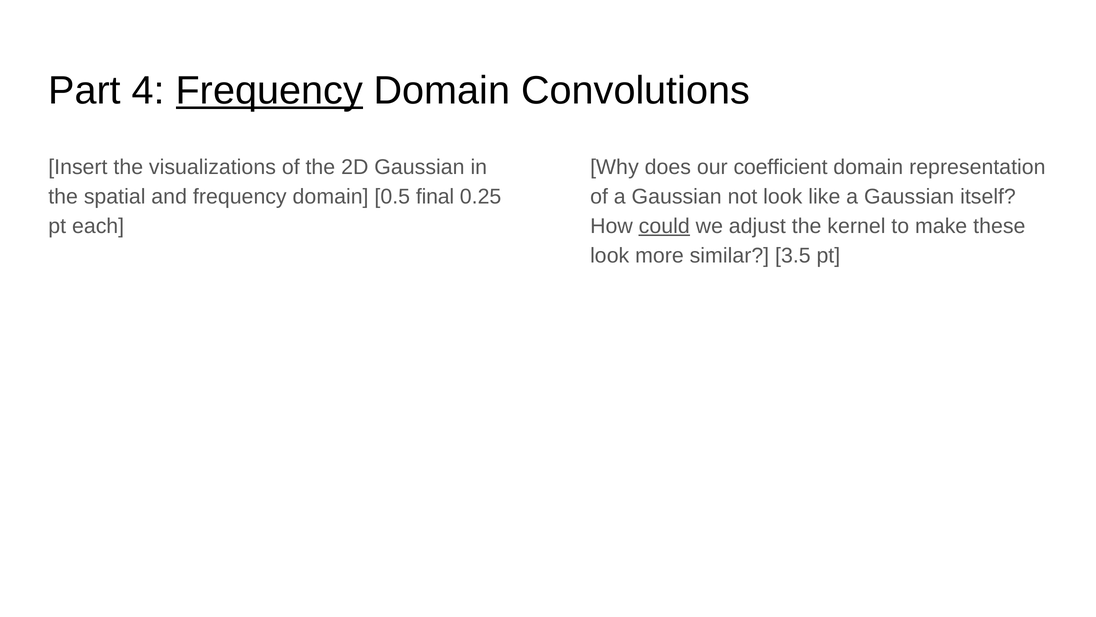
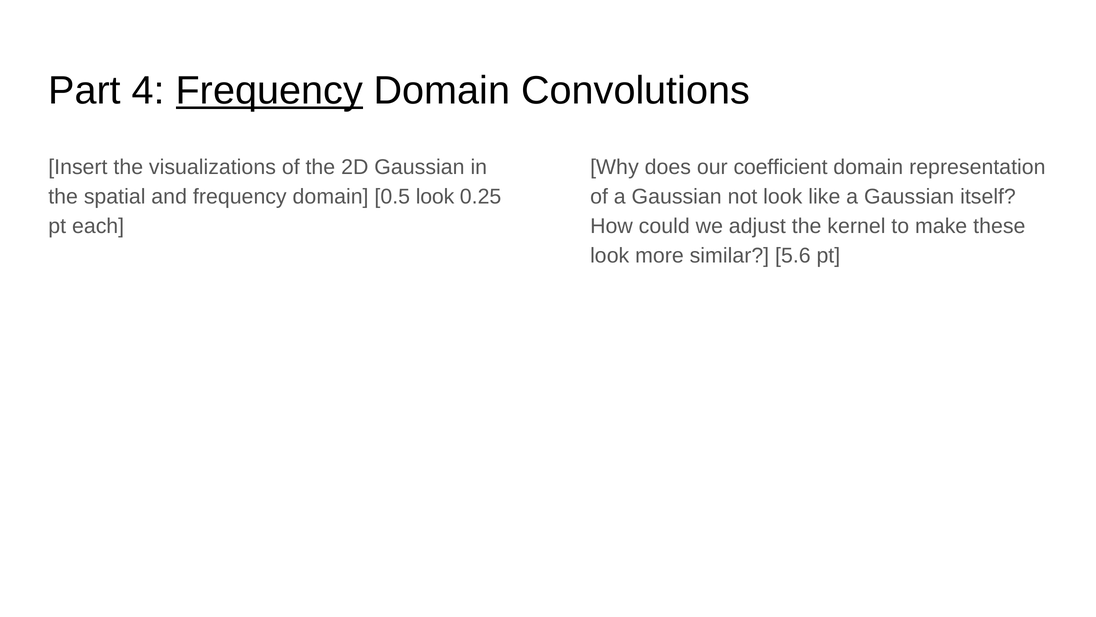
0.5 final: final -> look (435, 197)
could underline: present -> none (664, 226)
3.5: 3.5 -> 5.6 (793, 255)
